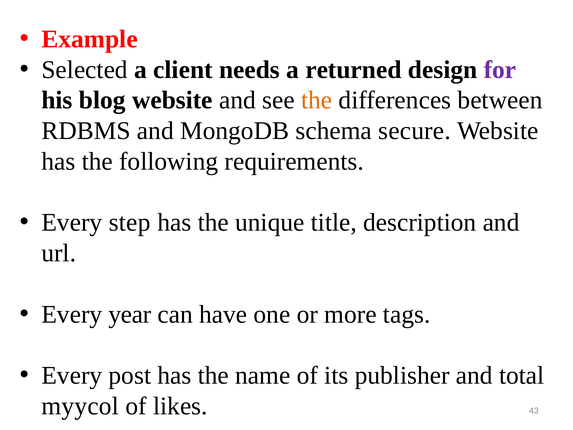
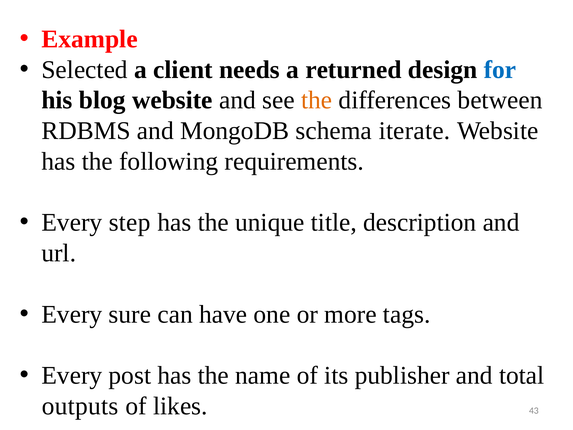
for colour: purple -> blue (500, 70)
secure: secure -> iterate (415, 131)
year: year -> sure (130, 314)
myycol: myycol -> outputs (80, 406)
